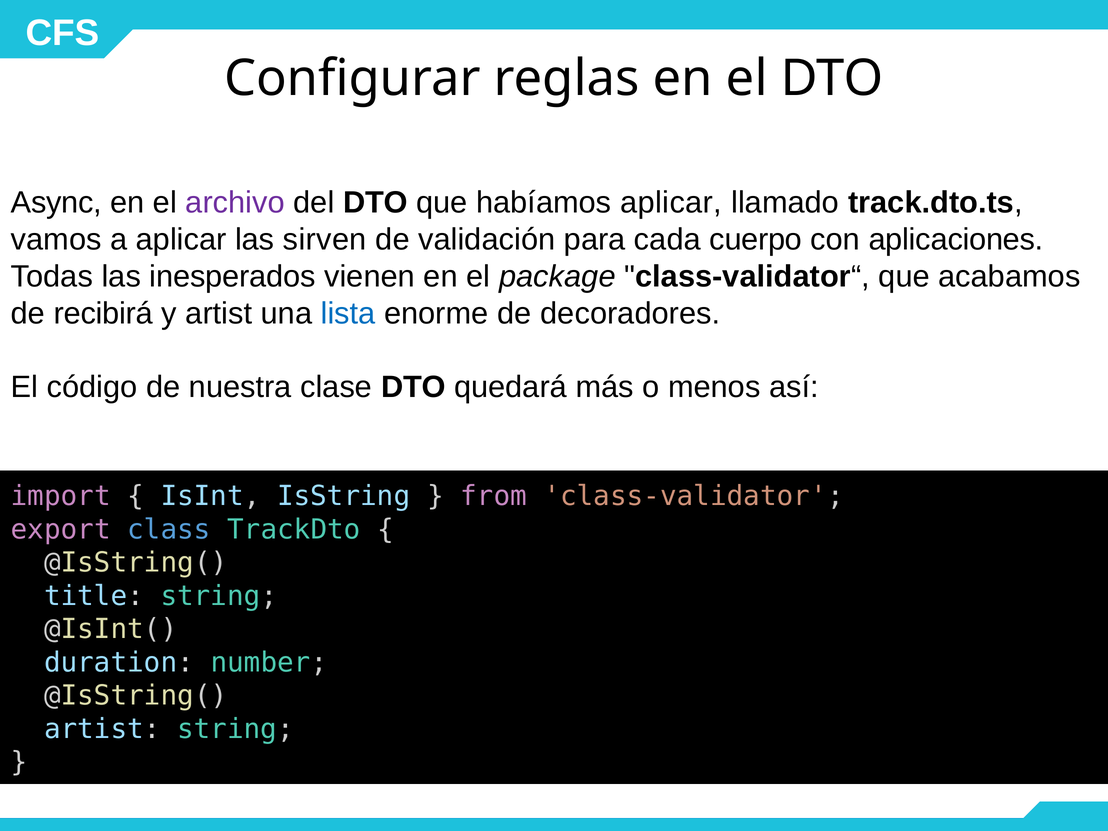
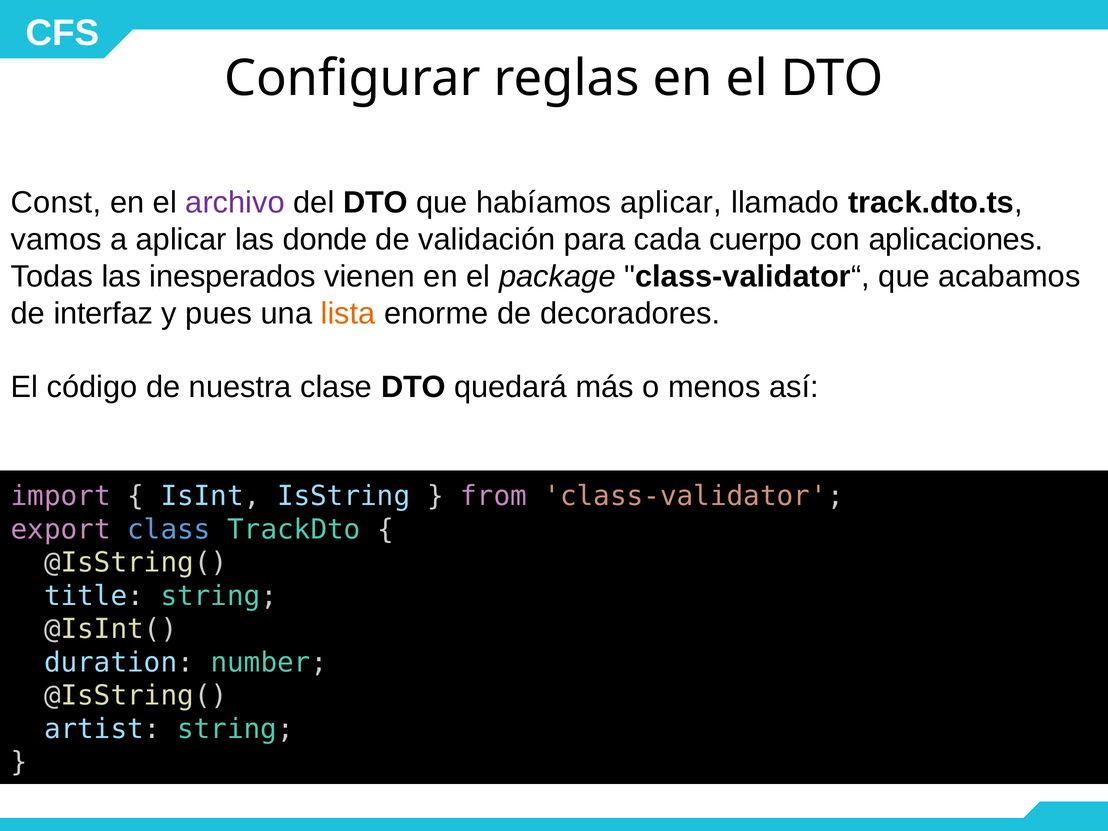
Async: Async -> Const (56, 202)
sirven: sirven -> donde (325, 239)
recibirá: recibirá -> interfaz (103, 313)
y artist: artist -> pues (219, 313)
lista colour: blue -> orange (348, 313)
